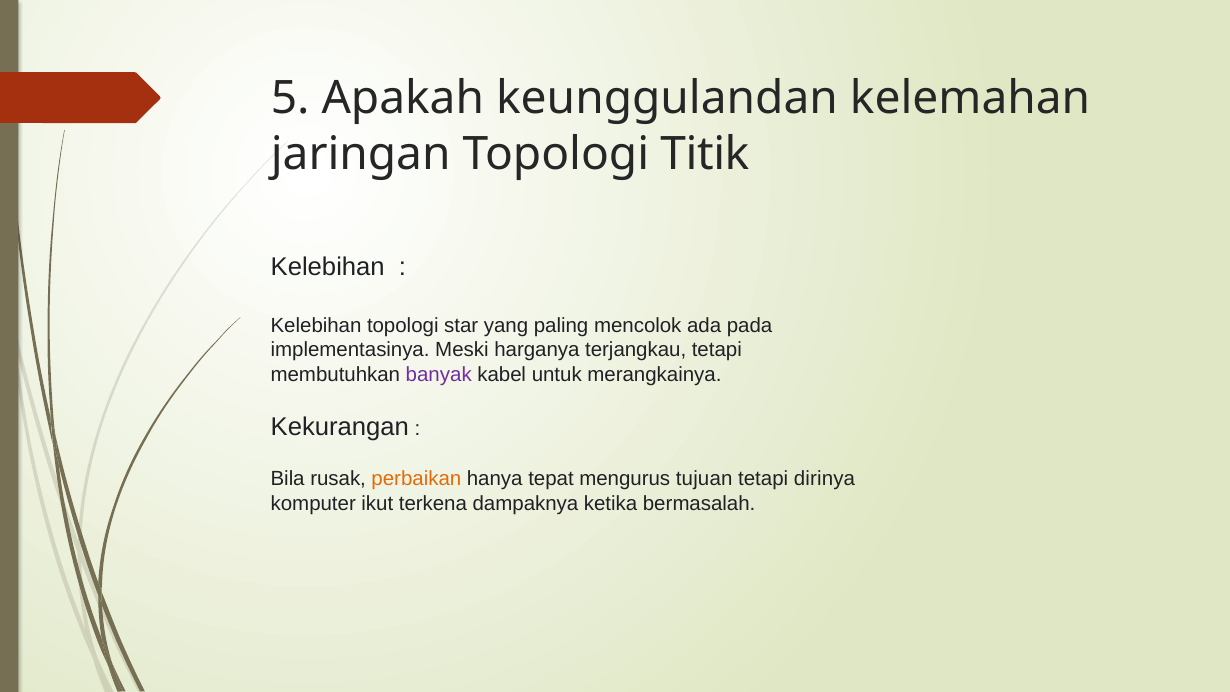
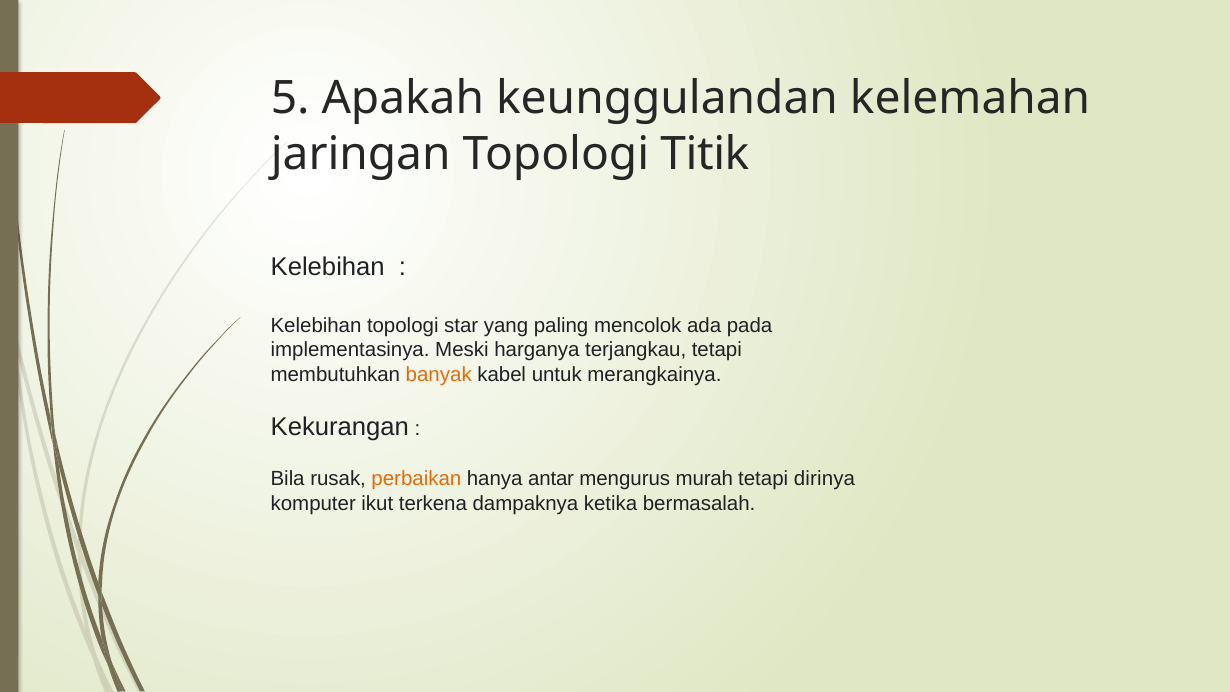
banyak colour: purple -> orange (439, 375)
tepat: tepat -> antar (551, 479)
tujuan: tujuan -> murah (704, 479)
